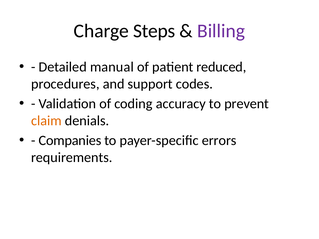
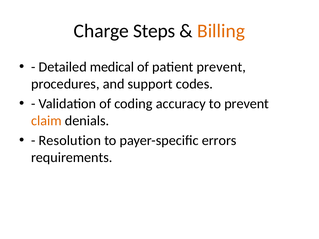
Billing colour: purple -> orange (221, 31)
manual: manual -> medical (112, 67)
patient reduced: reduced -> prevent (221, 67)
Companies: Companies -> Resolution (70, 141)
